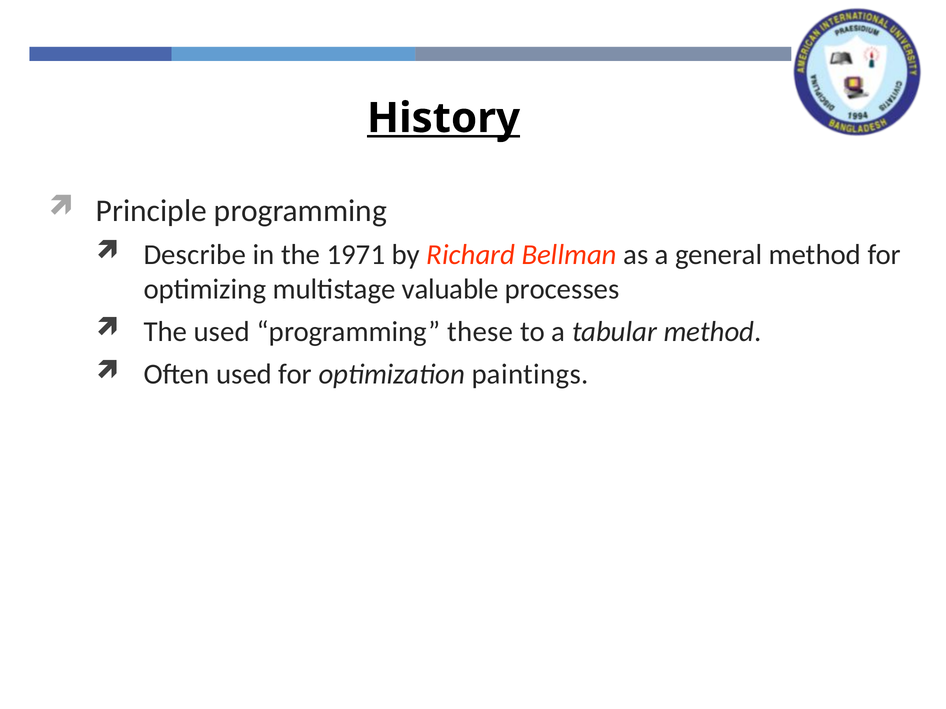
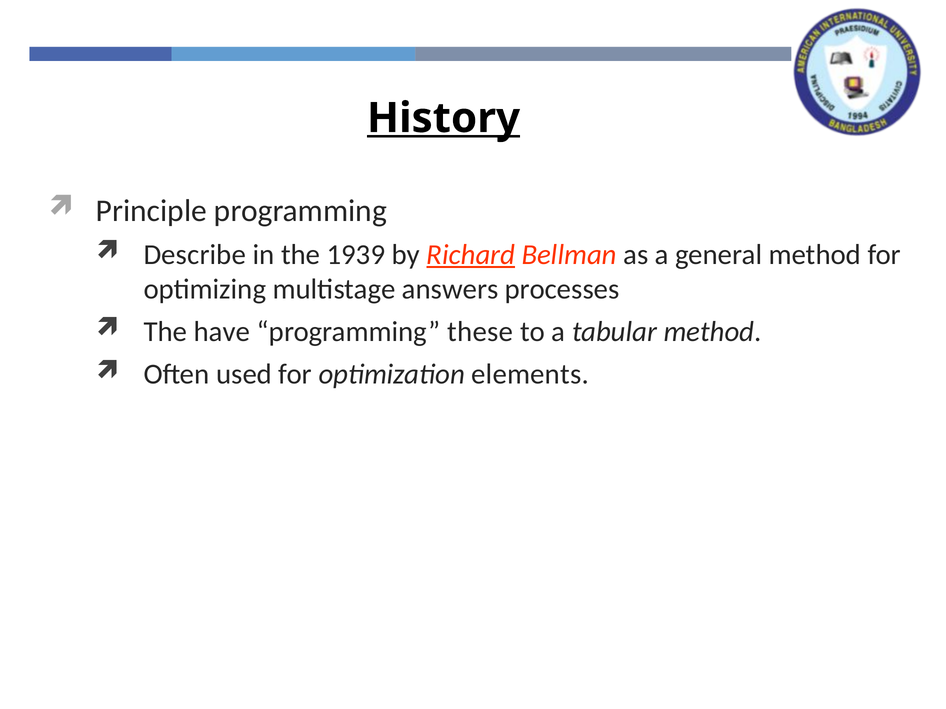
1971: 1971 -> 1939 (356, 255)
Richard underline: none -> present (471, 255)
valuable: valuable -> answers (450, 289)
The used: used -> have (222, 332)
paintings: paintings -> elements (530, 375)
